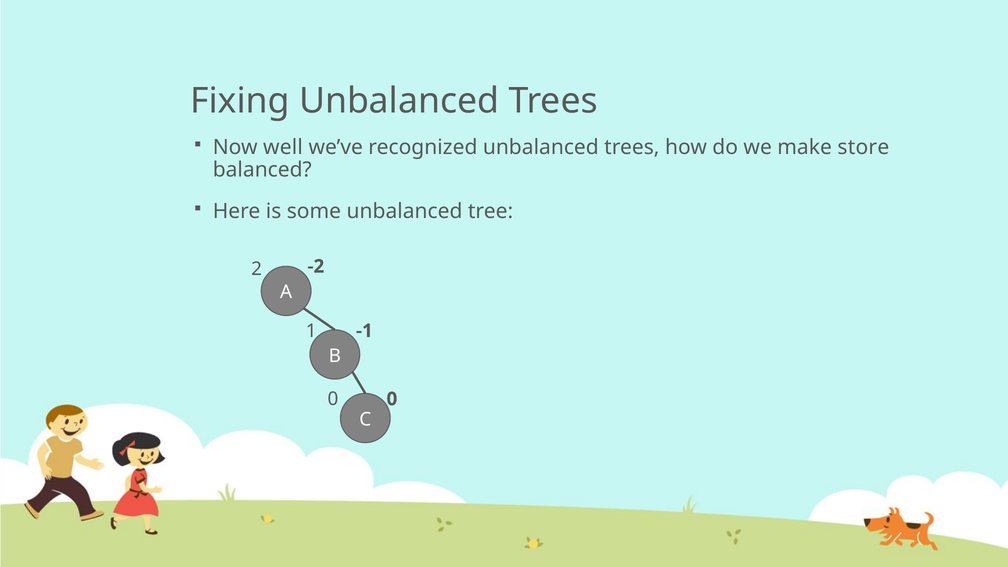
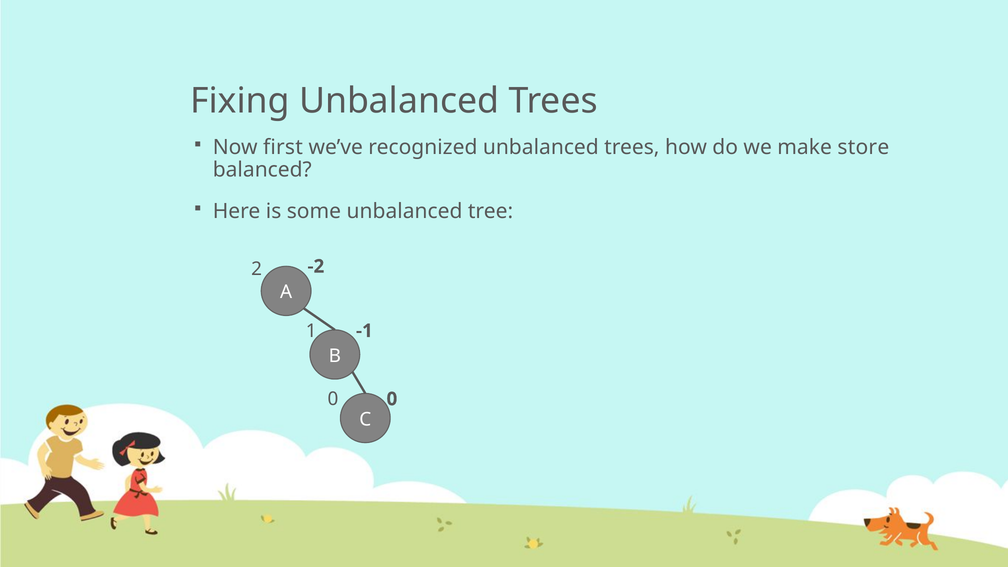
well: well -> first (283, 147)
